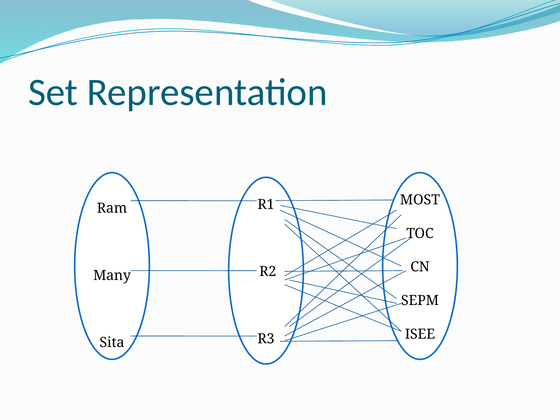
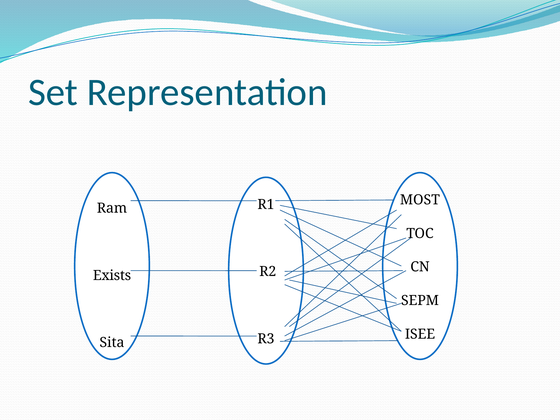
Many: Many -> Exists (112, 275)
